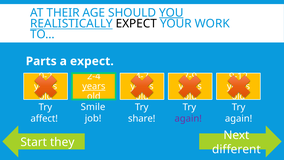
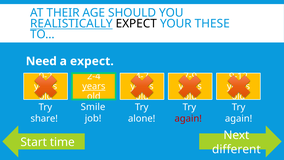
YOU underline: present -> none (171, 13)
WORK: WORK -> THESE (212, 24)
Parts: Parts -> Need (41, 61)
affect: affect -> share (44, 118)
share: share -> alone (142, 118)
again colour: purple -> red (188, 118)
they: they -> time (62, 142)
